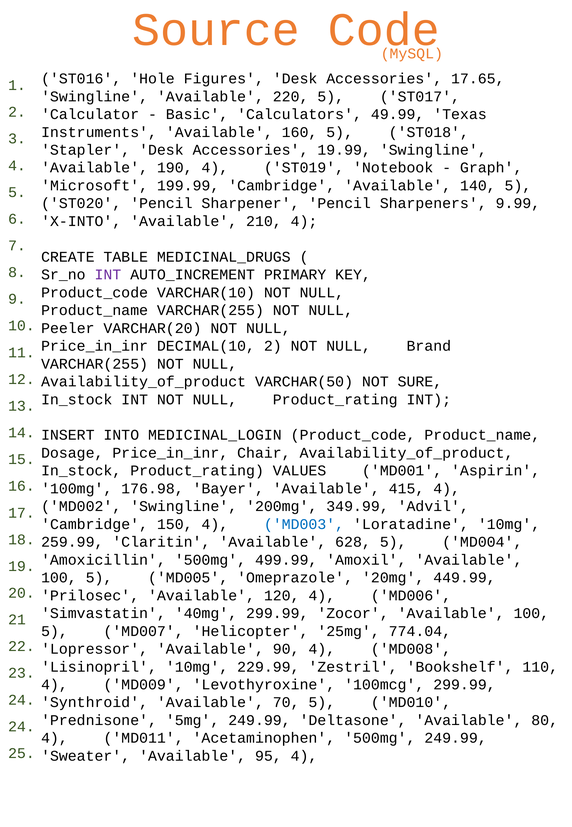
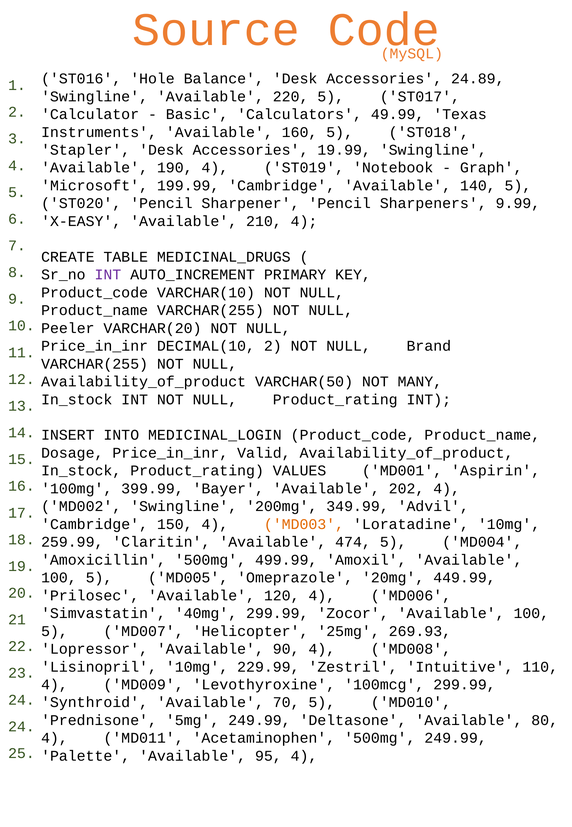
Figures: Figures -> Balance (224, 79)
17.65: 17.65 -> 24.89 (478, 79)
X-INTO: X-INTO -> X-EASY (81, 221)
SURE: SURE -> MANY (420, 381)
Chair: Chair -> Valid (264, 452)
176.98: 176.98 -> 399.99 (152, 488)
415: 415 -> 202 (407, 488)
MD003 colour: blue -> orange (304, 524)
628: 628 -> 474 (353, 542)
774.04: 774.04 -> 269.93 (420, 631)
Bookshelf: Bookshelf -> Intuitive (460, 666)
Sweater: Sweater -> Palette (86, 755)
